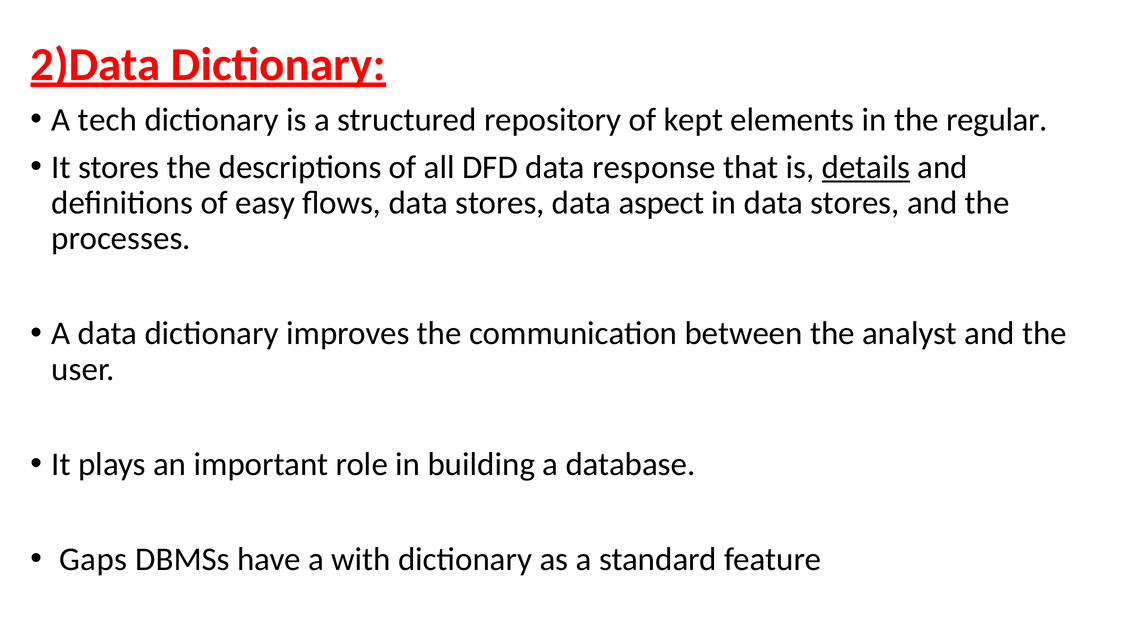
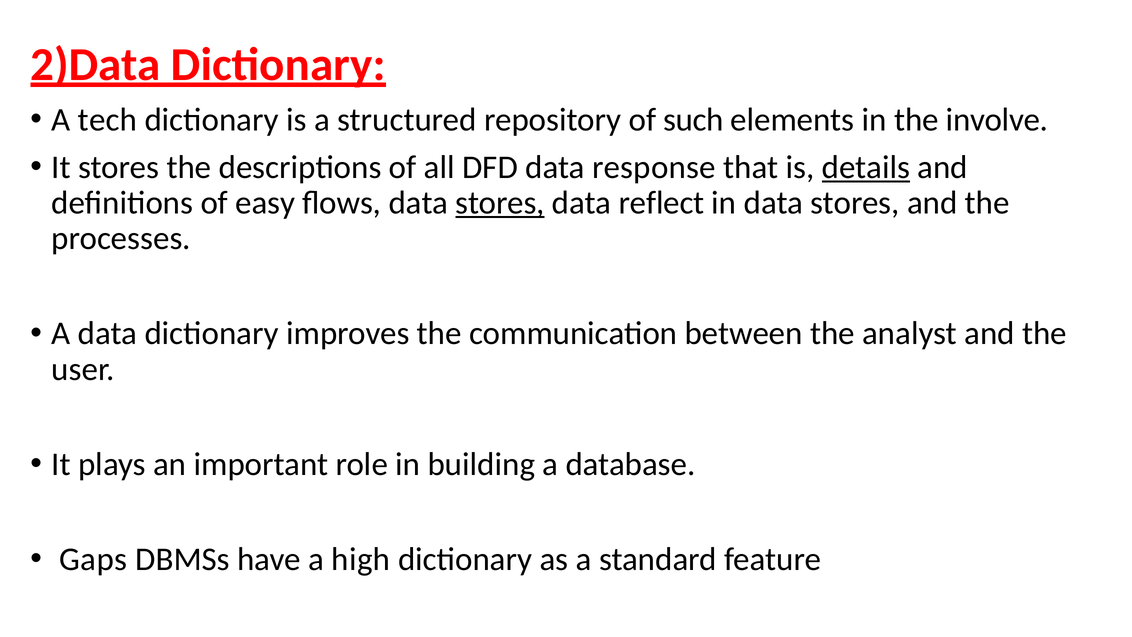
kept: kept -> such (693, 120)
regular: regular -> involve (997, 120)
stores underline: none -> present (500, 203)
aspect: aspect -> reflect (661, 203)
with: with -> high (361, 559)
